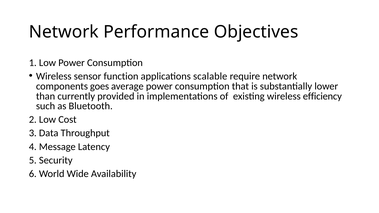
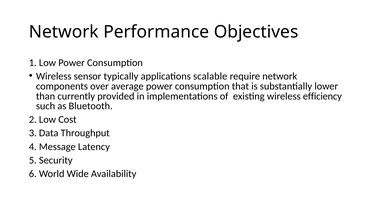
function: function -> typically (121, 76)
goes: goes -> over (100, 86)
